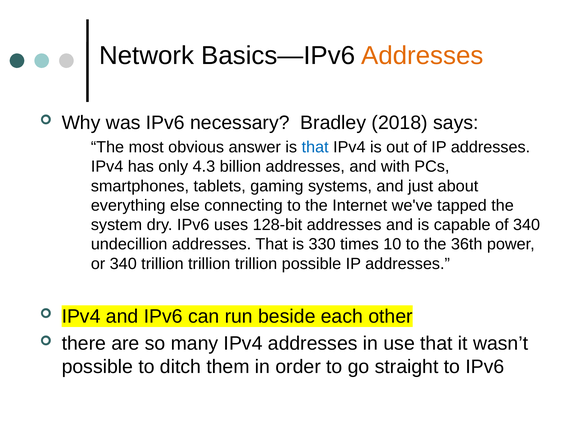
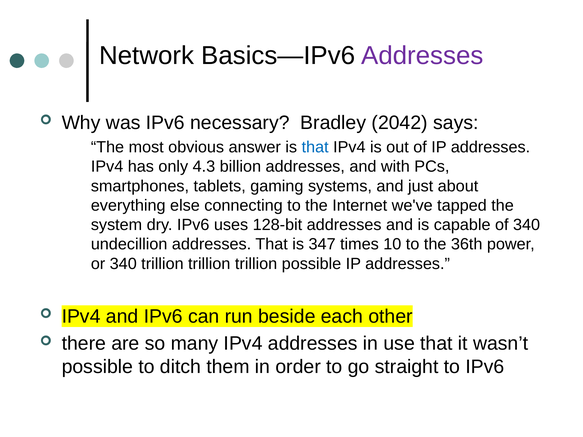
Addresses colour: orange -> purple (422, 56)
2018: 2018 -> 2042 (400, 123)
330: 330 -> 347 (322, 244)
